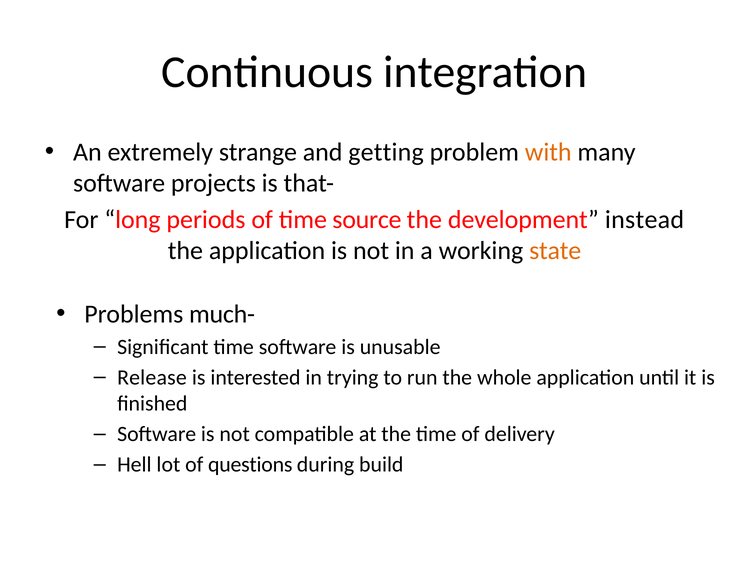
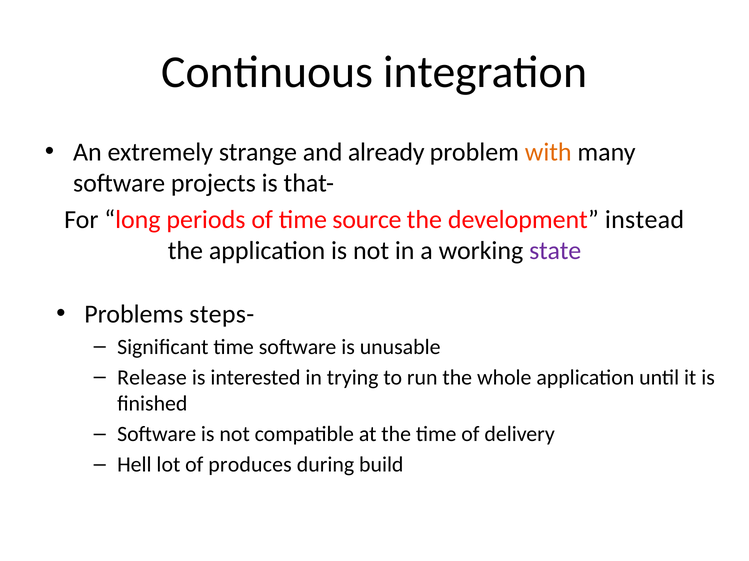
getting: getting -> already (386, 152)
state colour: orange -> purple (555, 251)
much-: much- -> steps- (222, 314)
questions: questions -> produces (250, 465)
